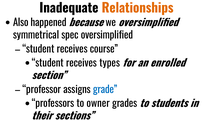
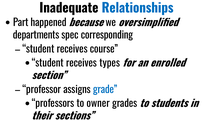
Relationships colour: orange -> blue (138, 8)
Also: Also -> Part (21, 23)
symmetrical: symmetrical -> departments (36, 35)
spec oversimplified: oversimplified -> corresponding (107, 35)
